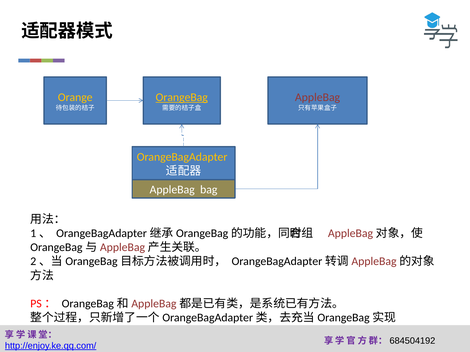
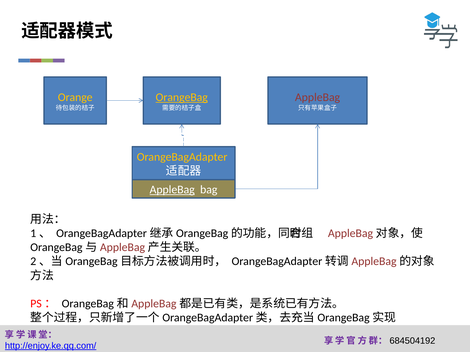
AppleBag underline: none -> present (172, 190)
